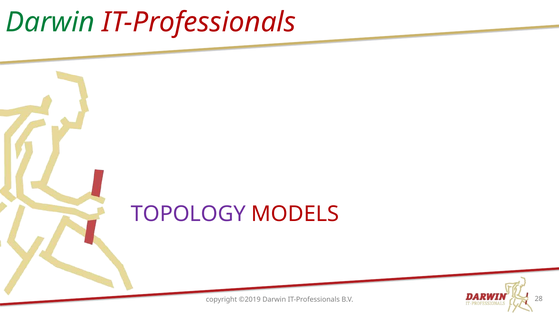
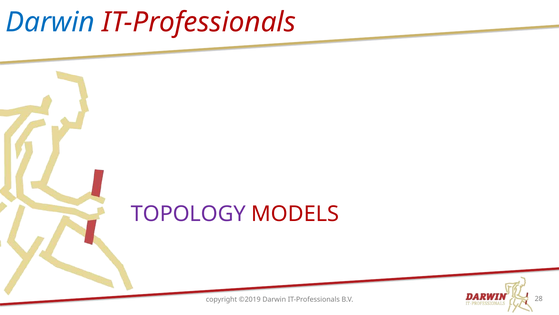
Darwin colour: green -> blue (50, 22)
